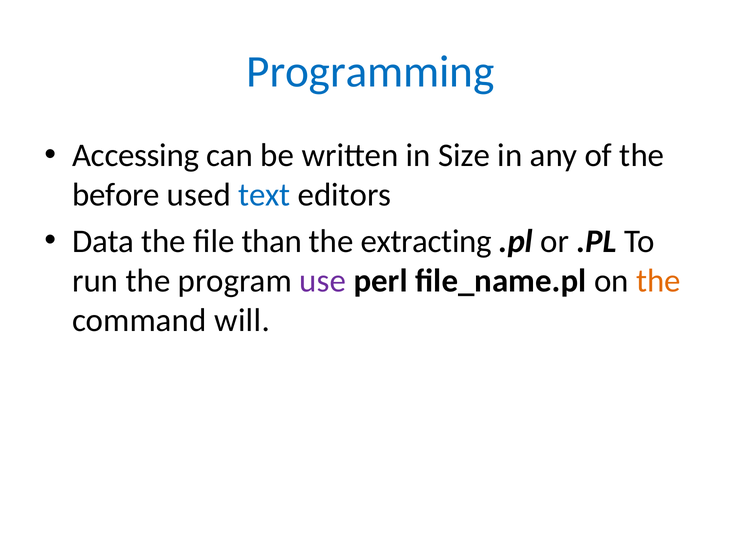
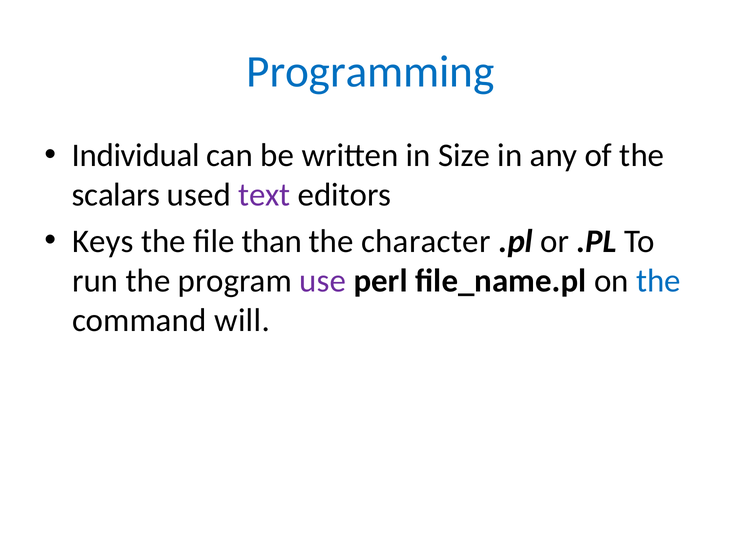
Accessing: Accessing -> Individual (136, 155)
before: before -> scalars (116, 195)
text colour: blue -> purple (264, 195)
Data: Data -> Keys (103, 241)
extracting: extracting -> character (426, 241)
the colour: orange -> blue (659, 281)
